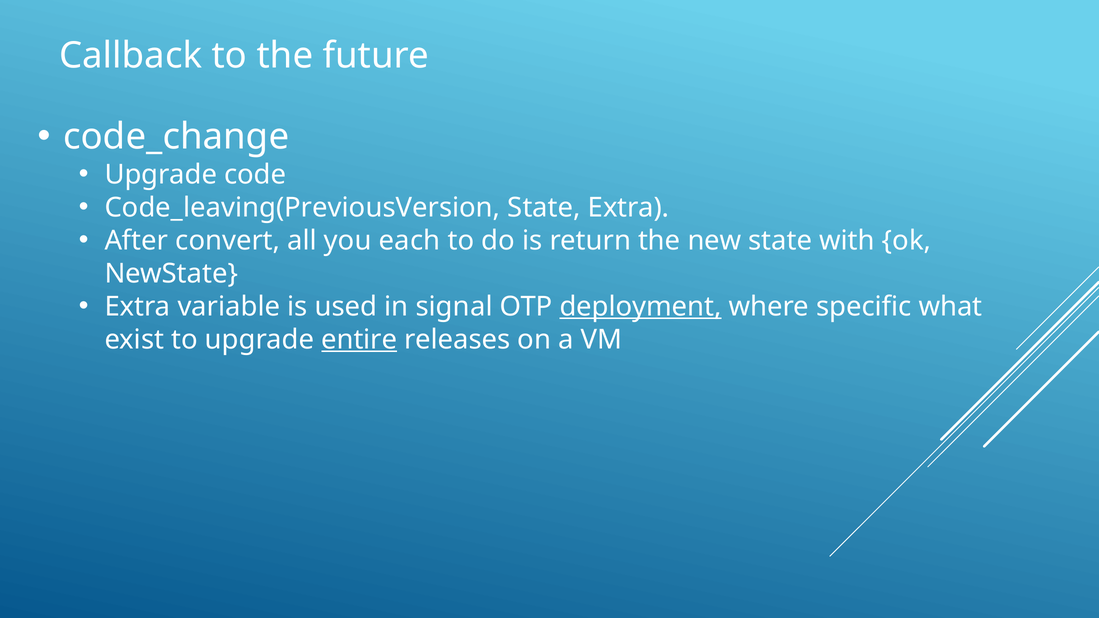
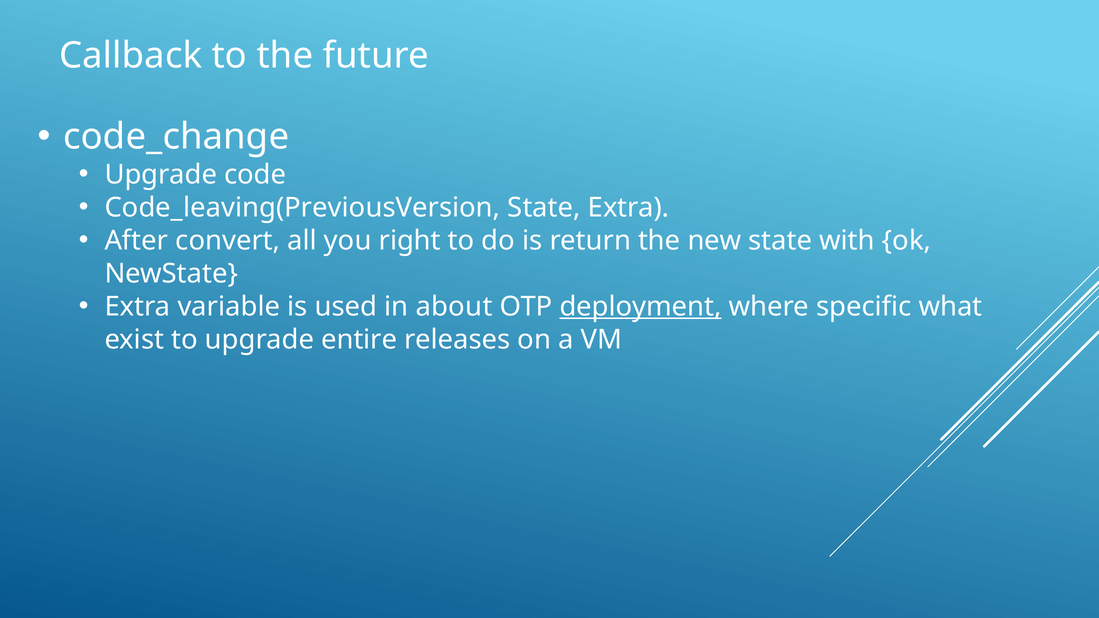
each: each -> right (410, 241)
signal: signal -> about (454, 307)
entire underline: present -> none (359, 340)
